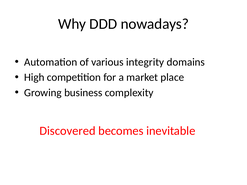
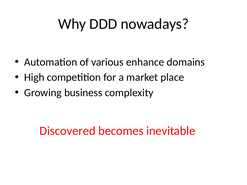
integrity: integrity -> enhance (145, 62)
